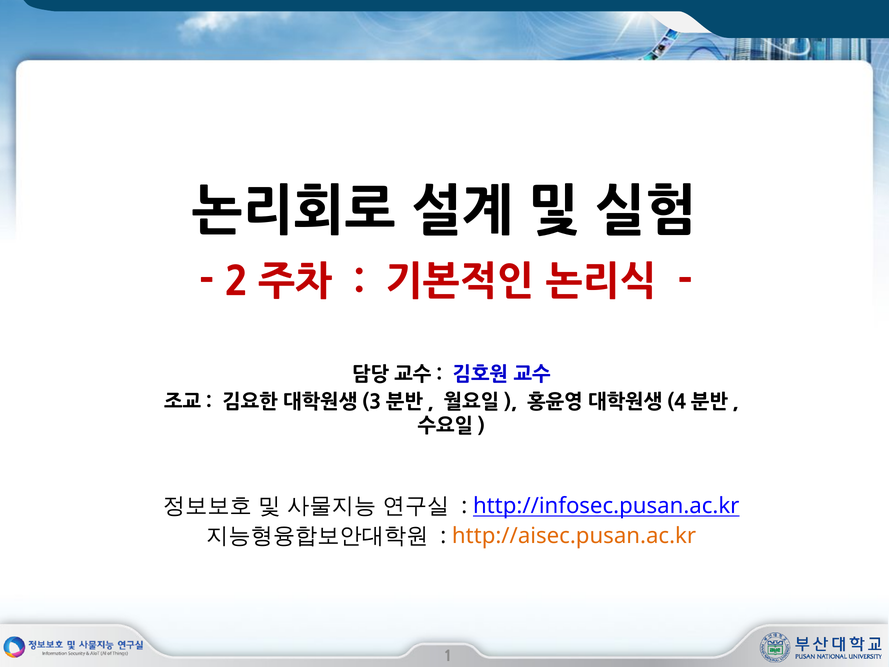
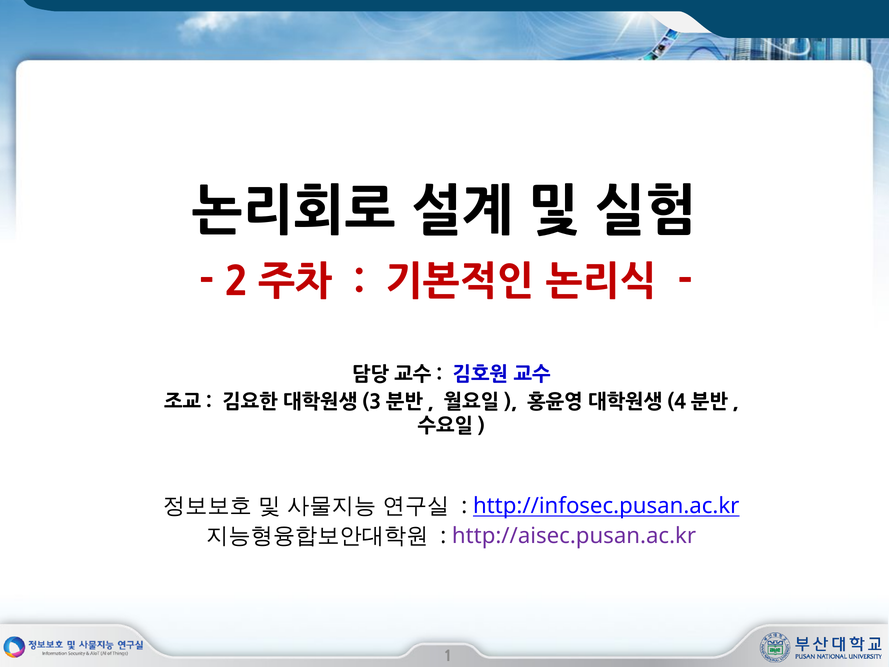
http://aisec.pusan.ac.kr colour: orange -> purple (574, 536)
